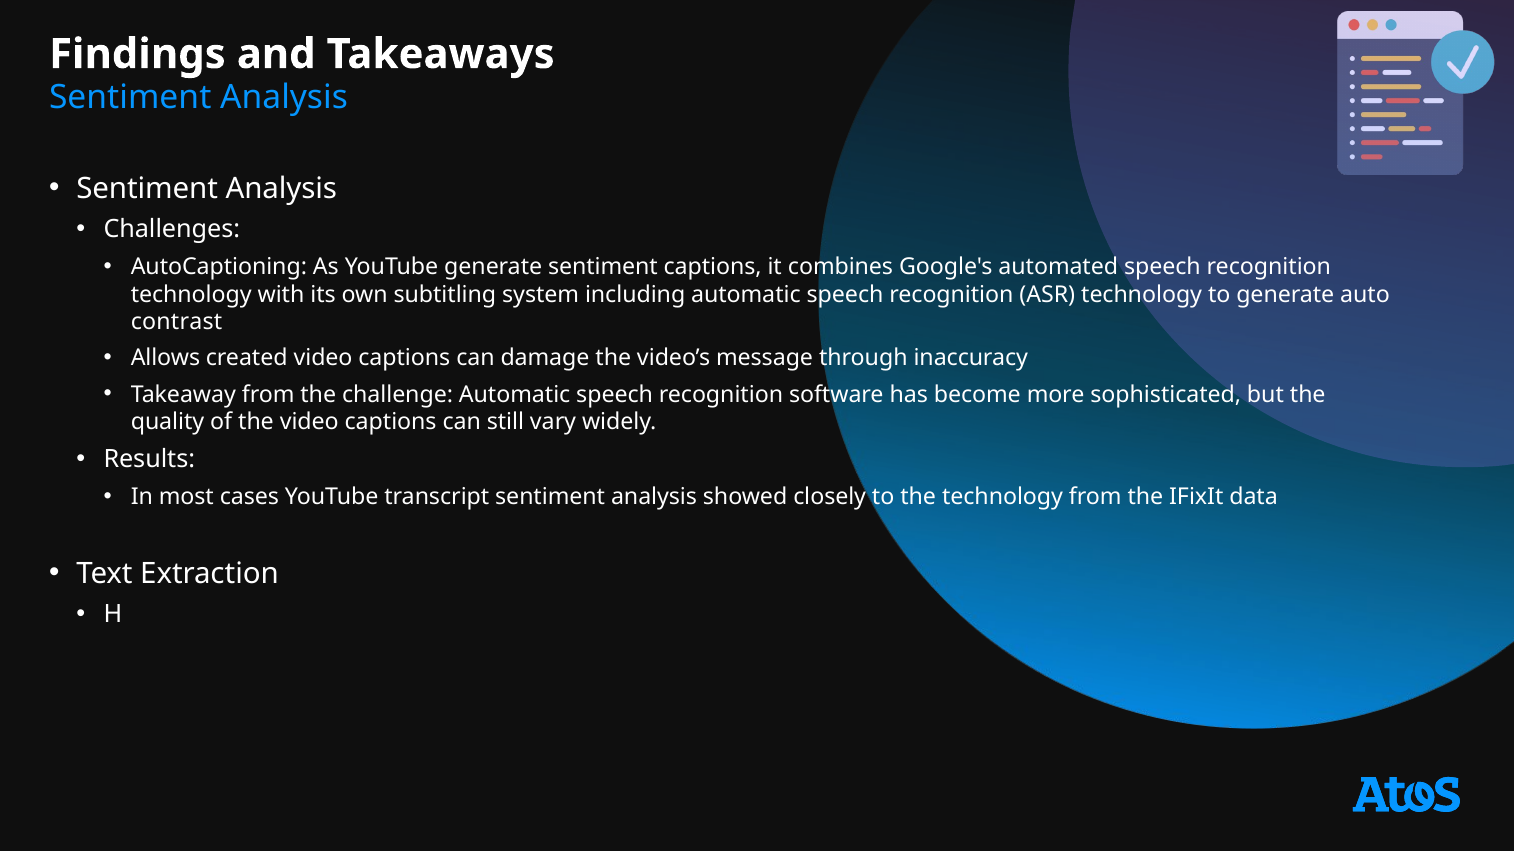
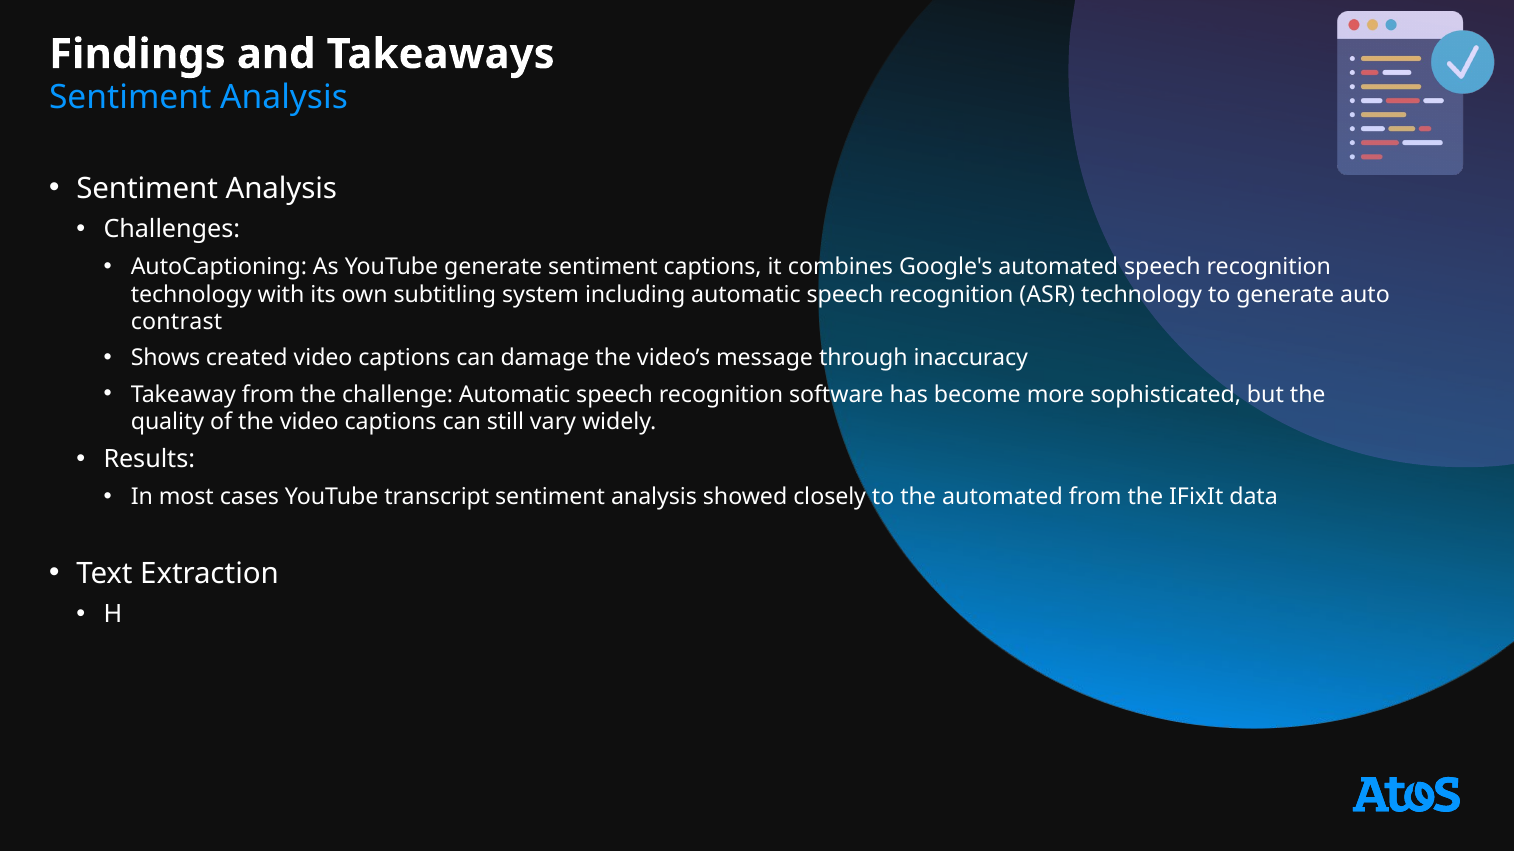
Allows: Allows -> Shows (166, 359)
the technology: technology -> automated (1002, 497)
